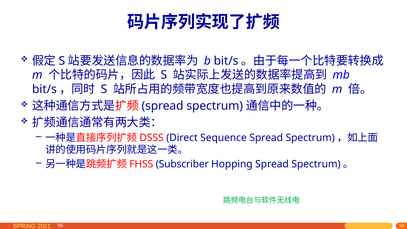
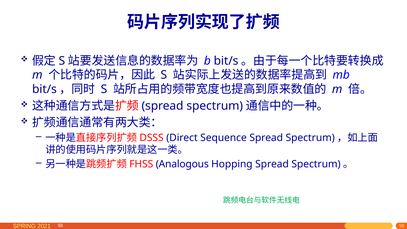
Subscriber: Subscriber -> Analogous (182, 164)
